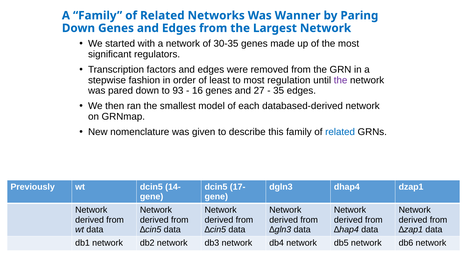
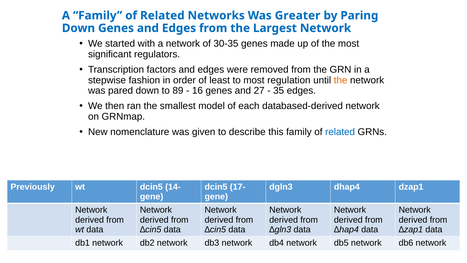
Wanner: Wanner -> Greater (298, 16)
the colour: purple -> orange (341, 80)
93: 93 -> 89 (178, 91)
